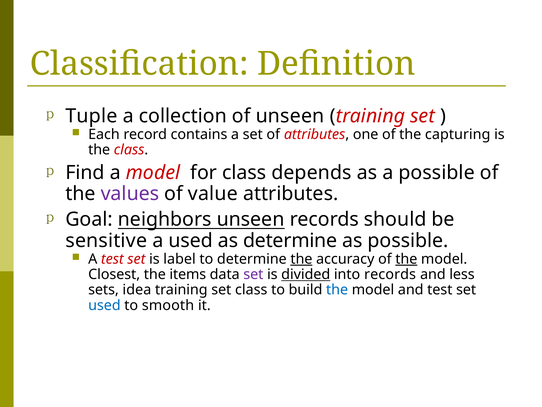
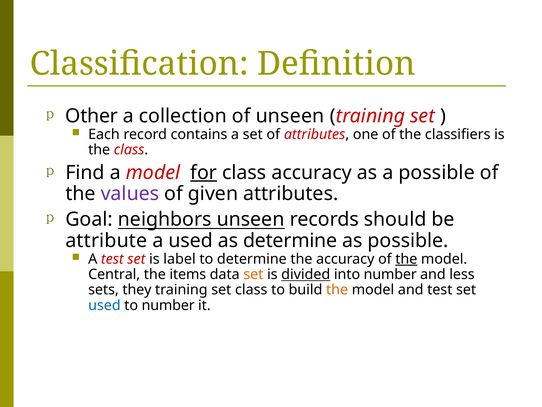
Tuple: Tuple -> Other (92, 116)
capturing: capturing -> classifiers (458, 134)
for underline: none -> present (204, 172)
class depends: depends -> accuracy (312, 172)
value: value -> given (213, 194)
sensitive: sensitive -> attribute (106, 240)
the underline: present -> none (301, 259)
Closest: Closest -> Central (114, 274)
set colour: purple -> orange (253, 274)
into records: records -> number (390, 274)
idea: idea -> they (137, 290)
the colour: blue -> orange (337, 290)
to smooth: smooth -> number (168, 305)
